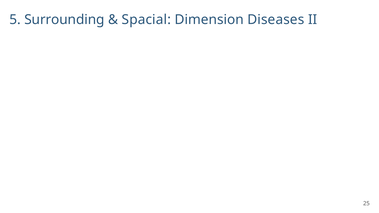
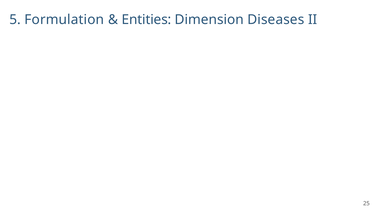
Surrounding: Surrounding -> Formulation (64, 20)
Spacial: Spacial -> Entities (146, 20)
